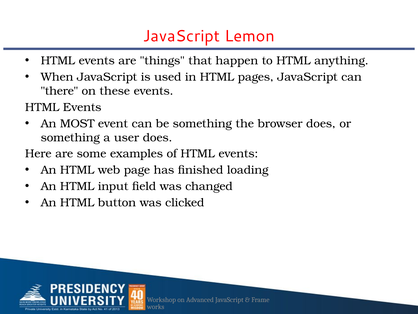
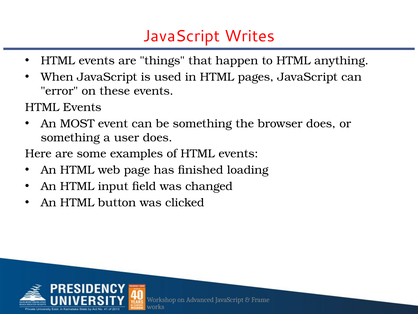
Lemon: Lemon -> Writes (250, 36)
there: there -> error (59, 91)
